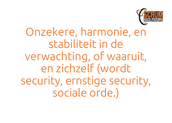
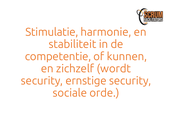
Onzekere: Onzekere -> Stimulatie (52, 32)
verwachting: verwachting -> competentie (58, 56)
waaruit: waaruit -> kunnen (127, 56)
